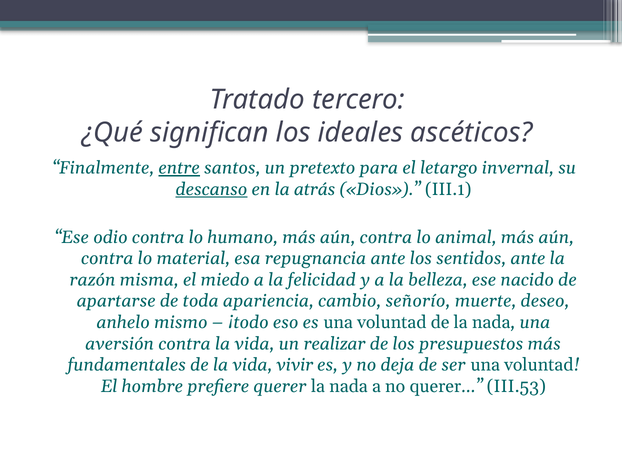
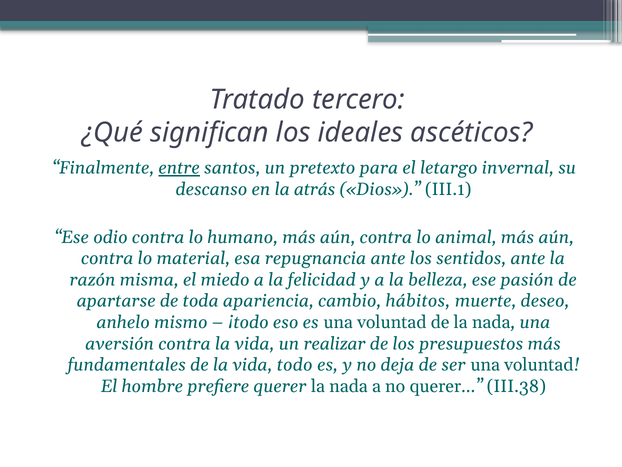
descanso underline: present -> none (211, 189)
nacido: nacido -> pasión (527, 280)
señorío: señorío -> hábitos (418, 301)
vivir: vivir -> todo (295, 365)
III.53: III.53 -> III.38 (516, 386)
